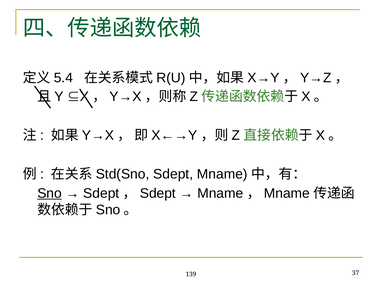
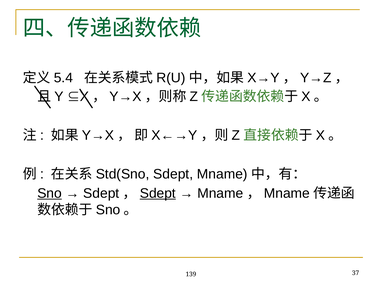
Sdept underline: none -> present (158, 194)
